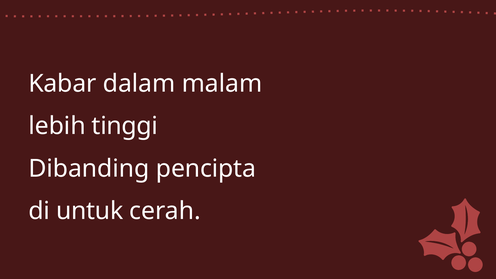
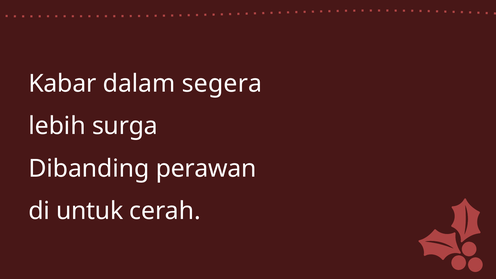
malam: malam -> segera (222, 84)
tinggi: tinggi -> surga (125, 126)
pencipta: pencipta -> perawan (206, 169)
